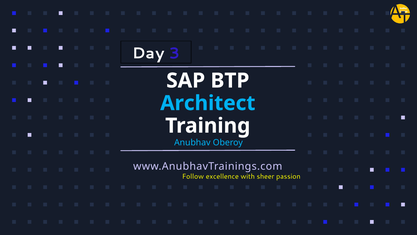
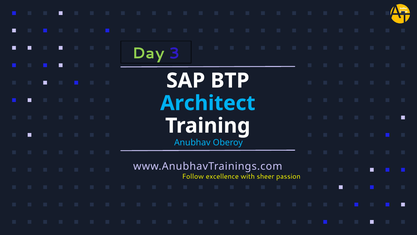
Day colour: white -> light green (148, 53)
